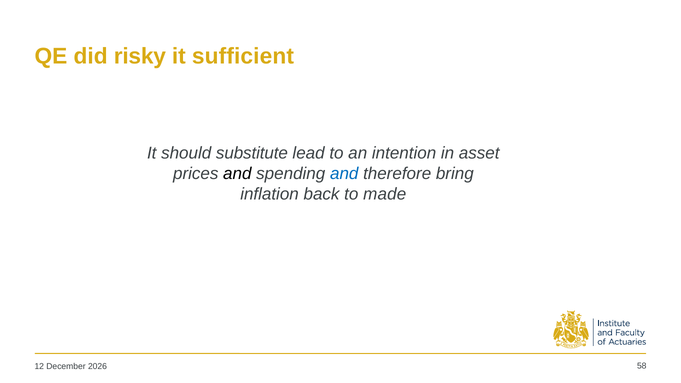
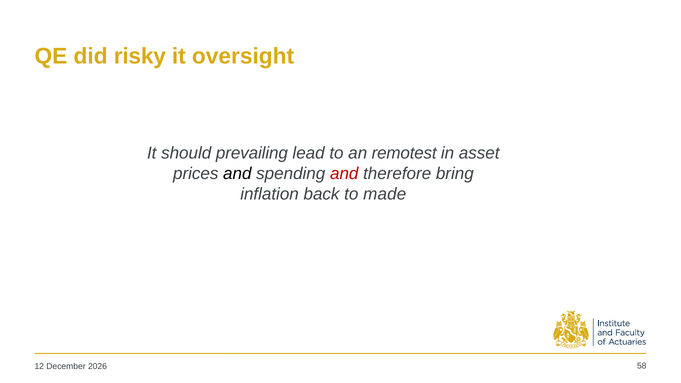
sufficient: sufficient -> oversight (243, 56)
substitute: substitute -> prevailing (252, 153)
intention: intention -> remotest (404, 153)
and colour: blue -> red (344, 174)
